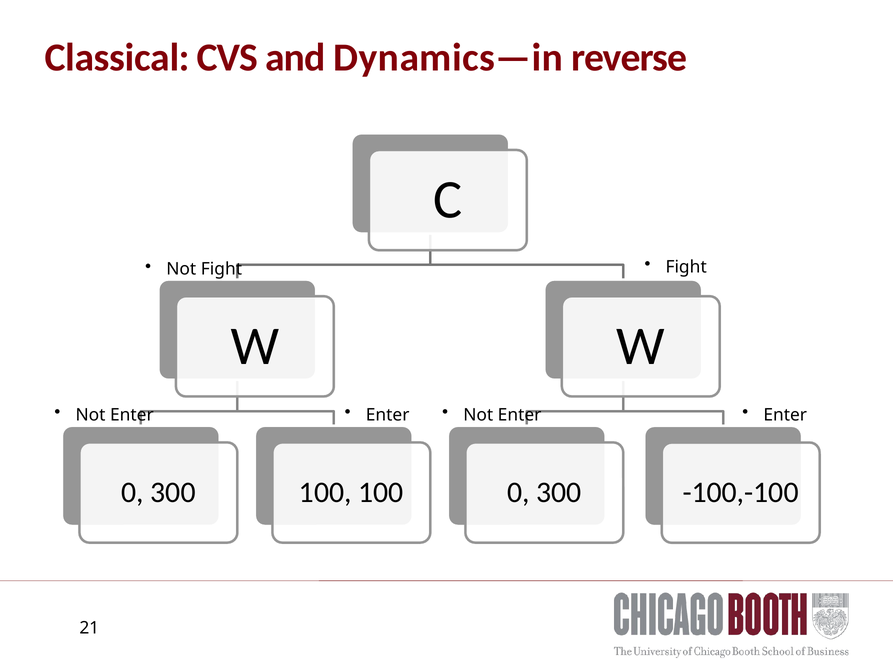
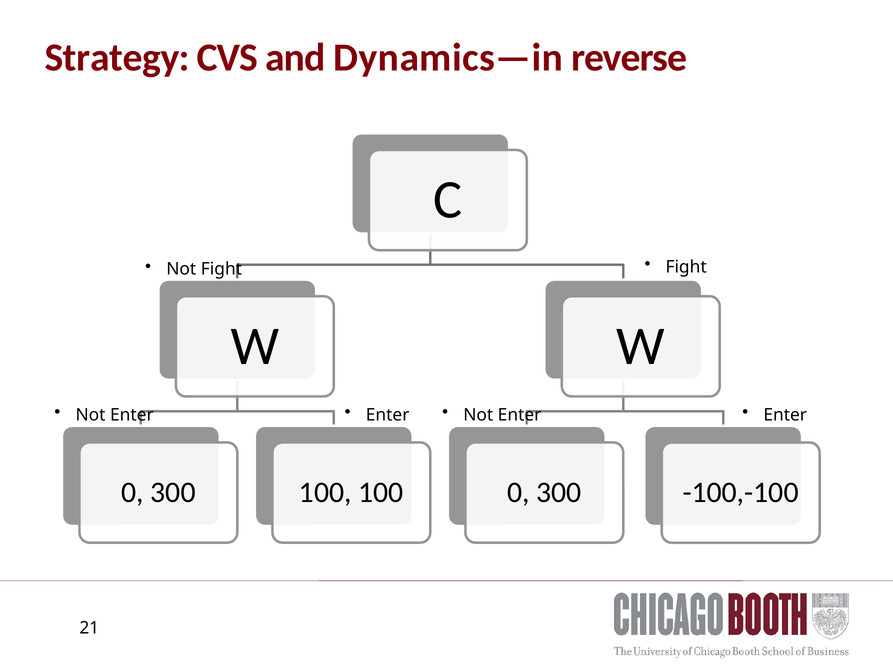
Classical: Classical -> Strategy (117, 58)
